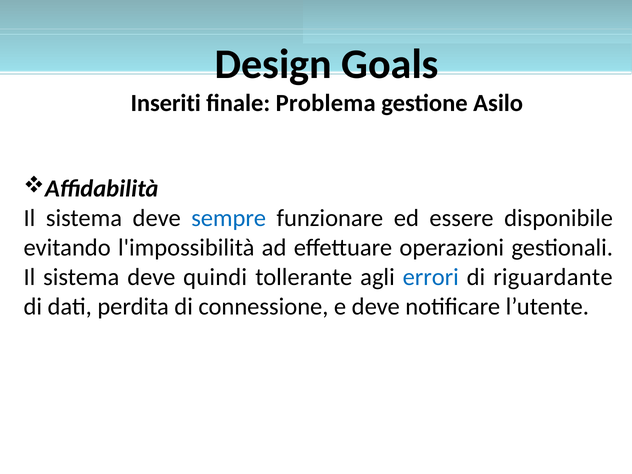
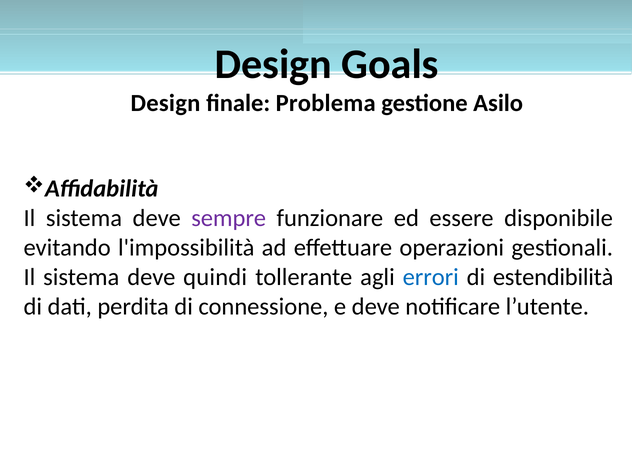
Inseriti: Inseriti -> Design (165, 103)
sempre colour: blue -> purple (229, 218)
riguardante: riguardante -> estendibilità (553, 277)
